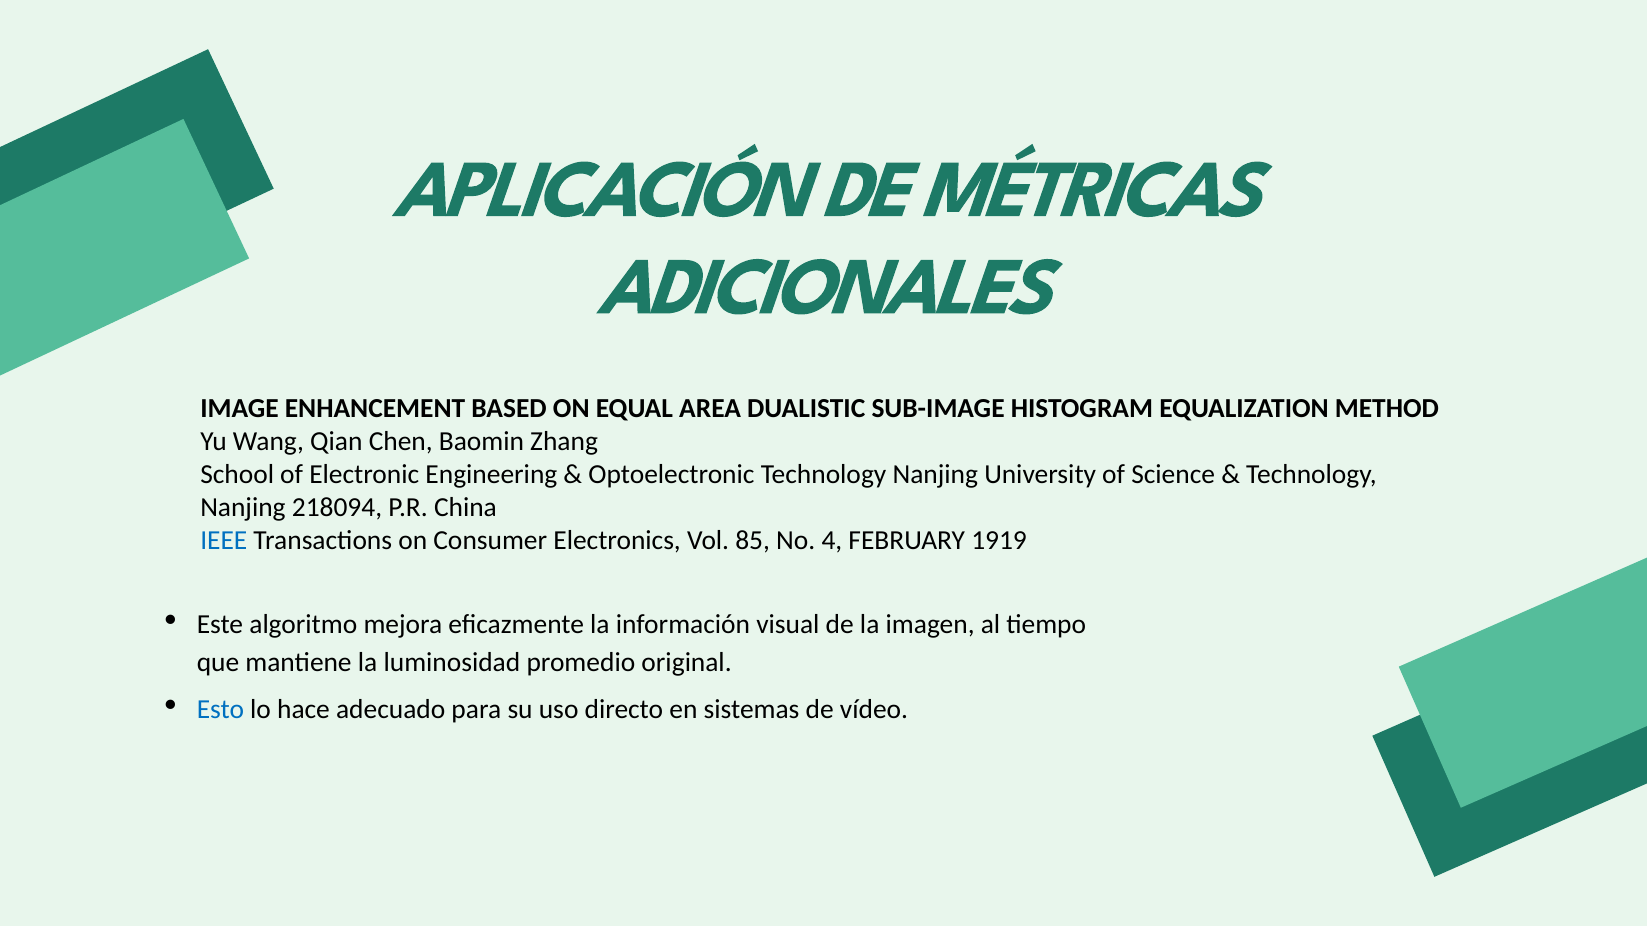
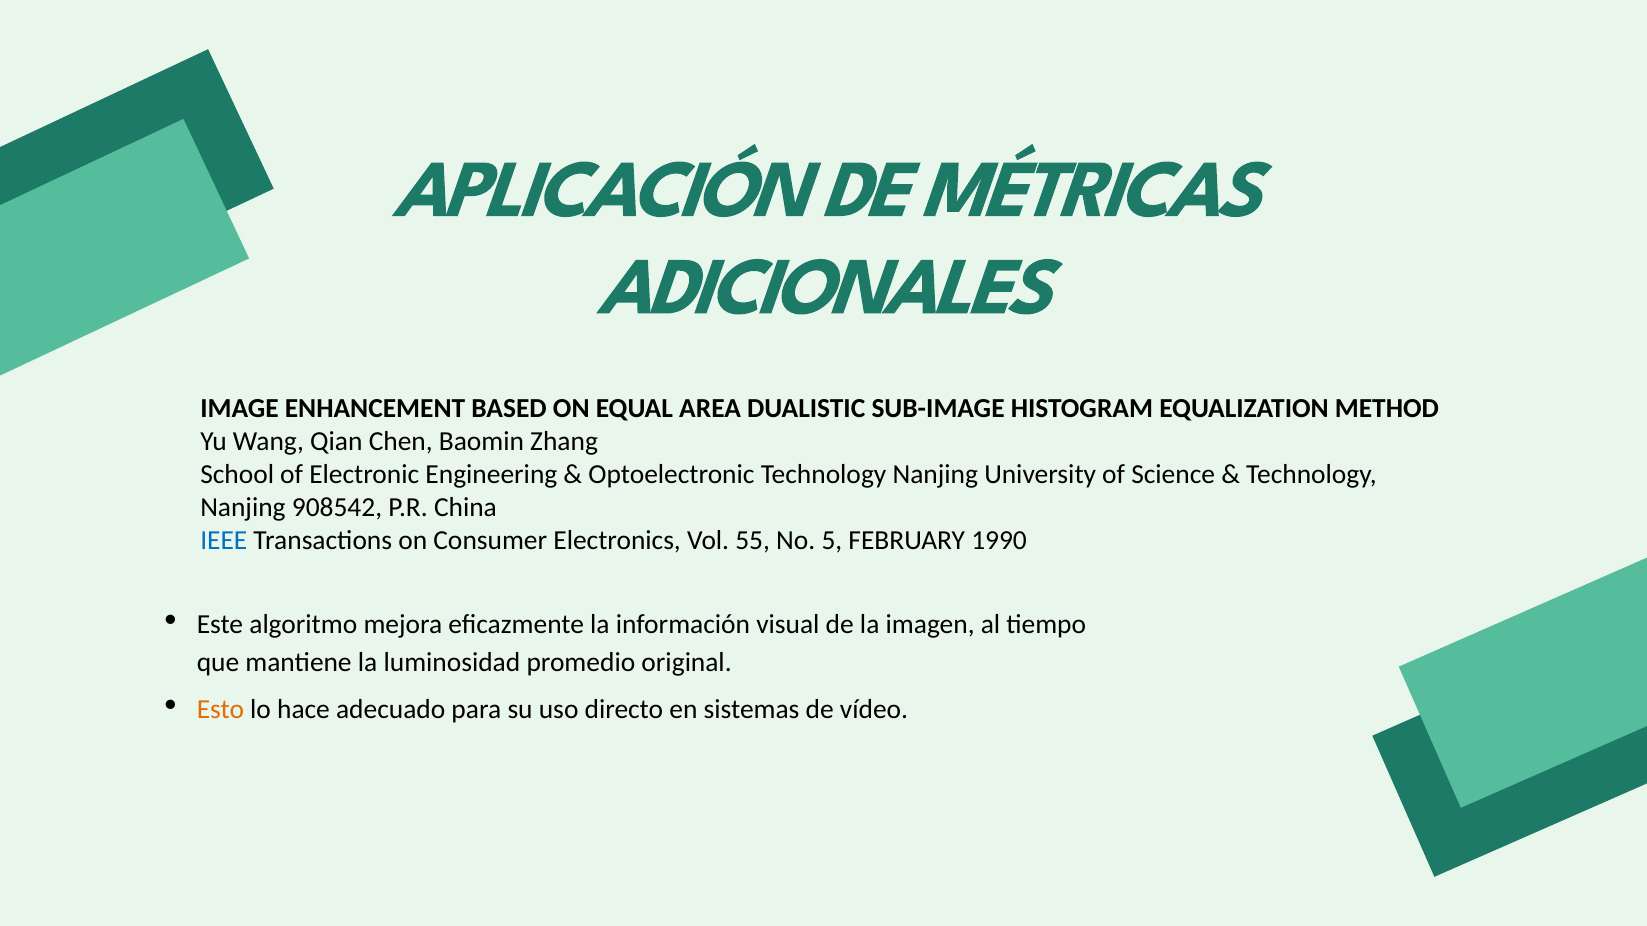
218094: 218094 -> 908542 (337, 507)
85: 85 -> 55 (753, 540)
4: 4 -> 5 (832, 540)
1919: 1919 -> 1990 (999, 540)
Esto colour: blue -> orange (220, 710)
